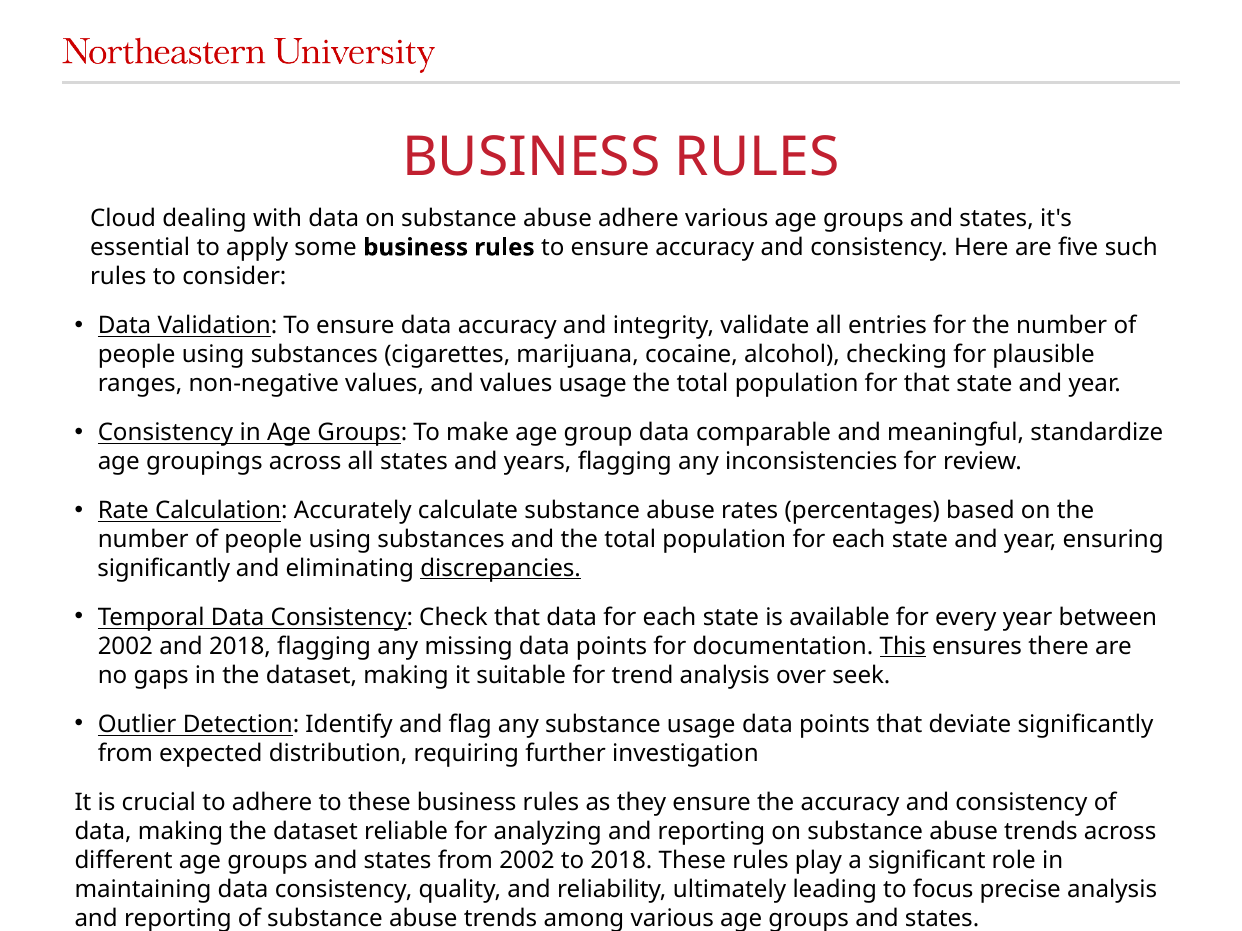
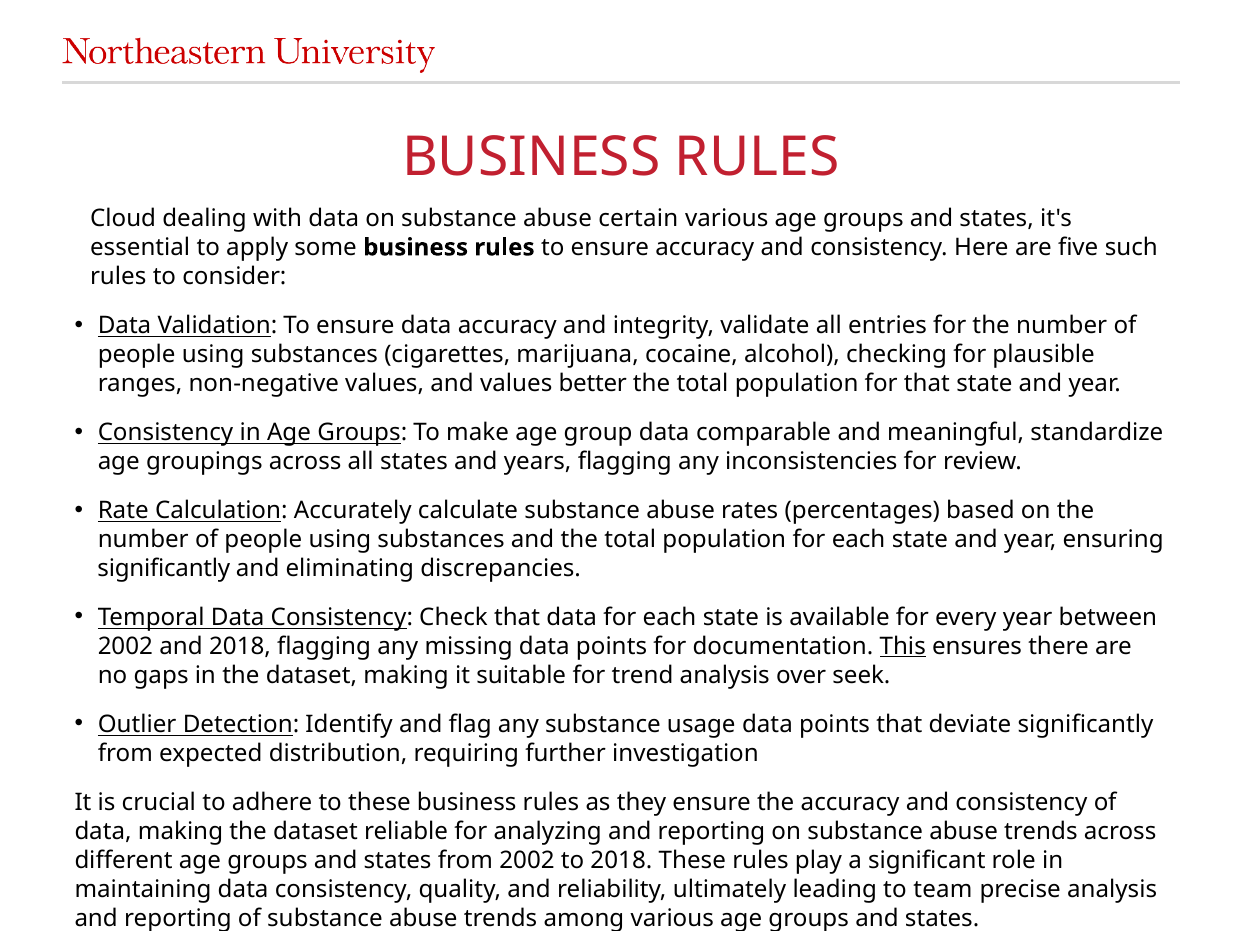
abuse adhere: adhere -> certain (638, 219)
values usage: usage -> better (593, 384)
discrepancies underline: present -> none (501, 569)
focus: focus -> team (943, 890)
